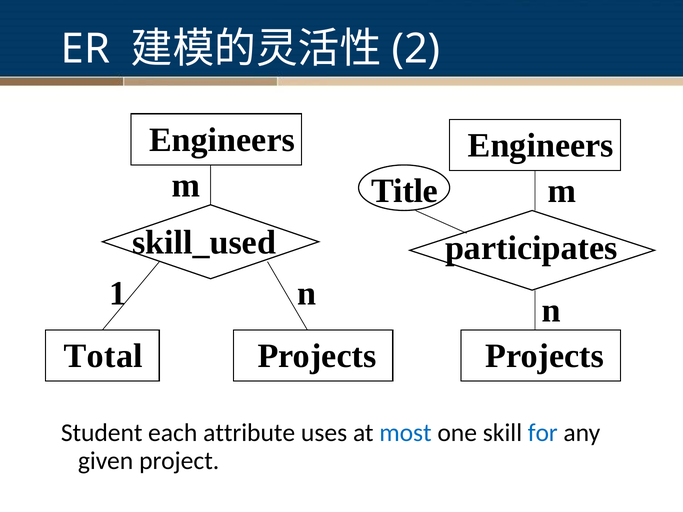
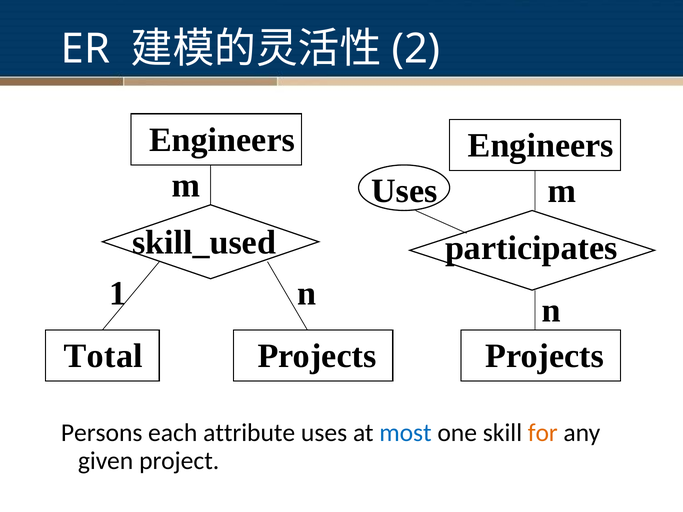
Title: Title -> Uses (404, 191)
Student: Student -> Persons (102, 433)
for colour: blue -> orange (543, 433)
